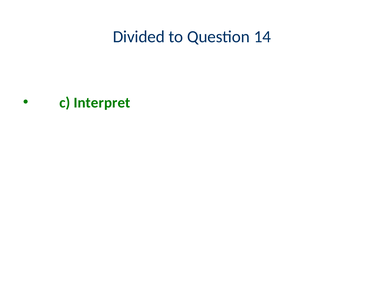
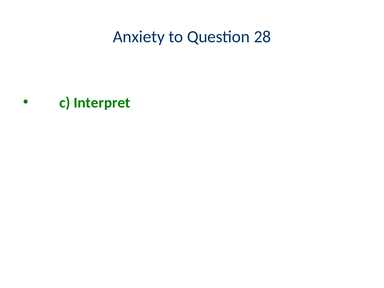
Divided: Divided -> Anxiety (139, 37)
14: 14 -> 28 (262, 37)
